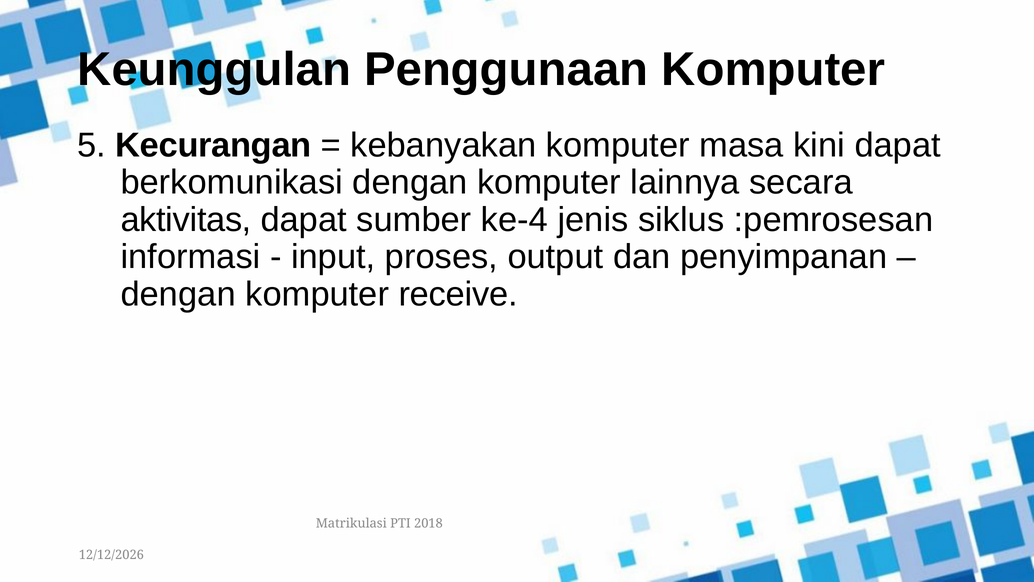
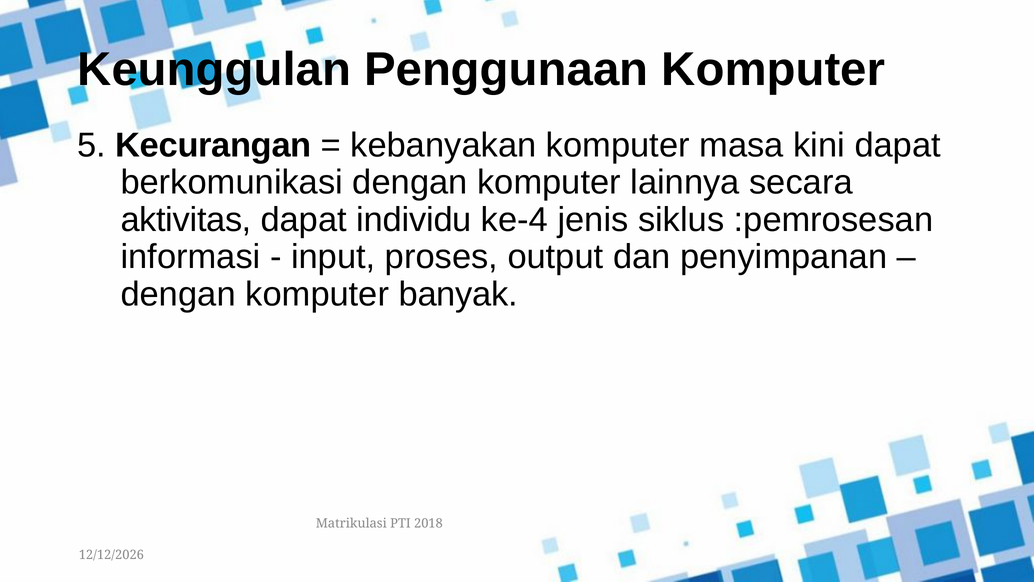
sumber: sumber -> individu (414, 220)
receive: receive -> banyak (458, 294)
